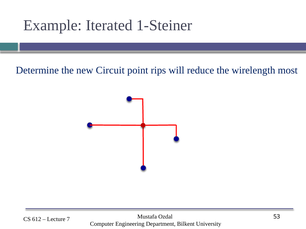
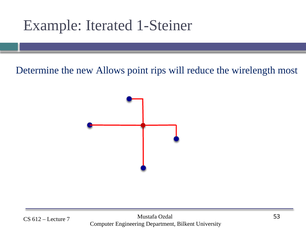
Circuit: Circuit -> Allows (110, 71)
